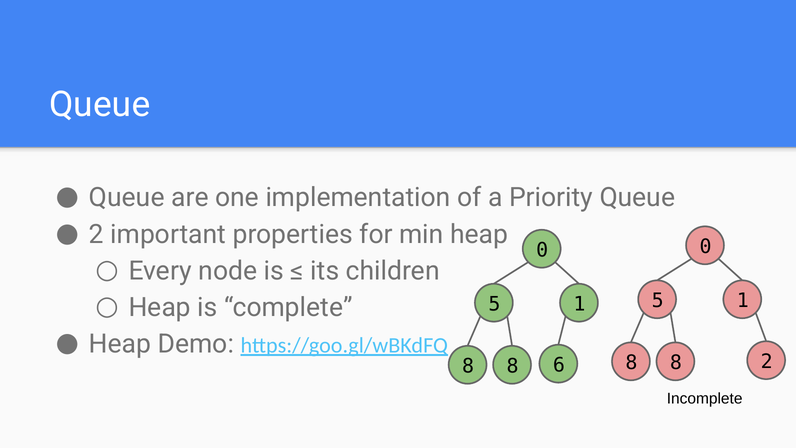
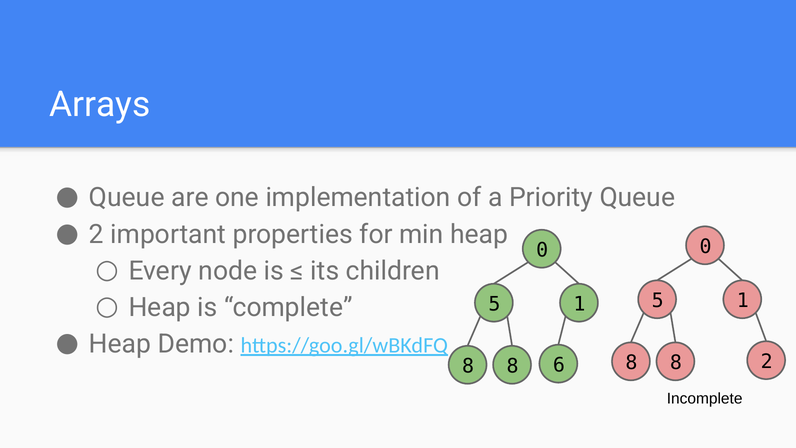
Queue: Queue -> Arrays (100, 104)
